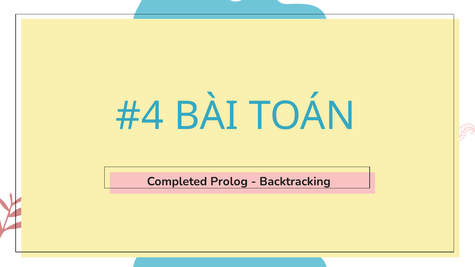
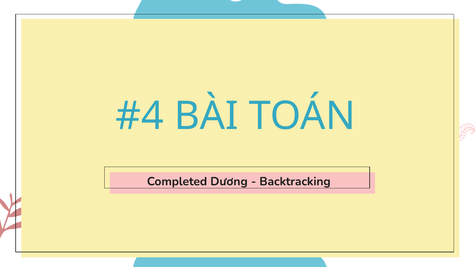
Prolog: Prolog -> Dương (229, 182)
